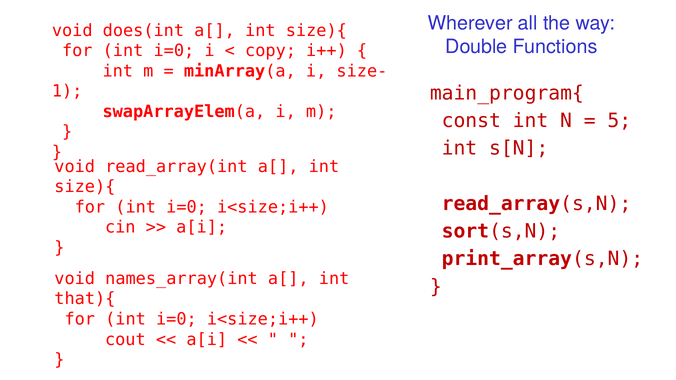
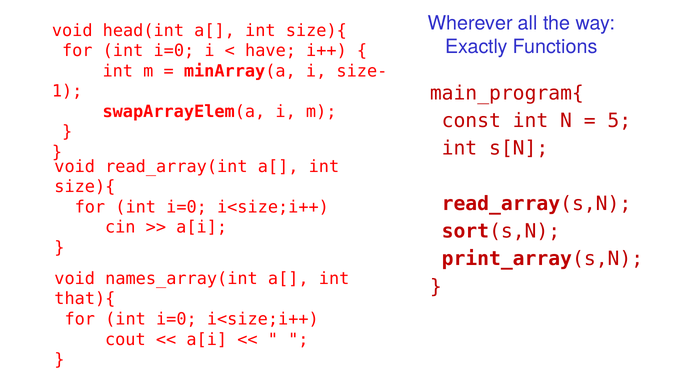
does(int: does(int -> head(int (143, 30)
Double: Double -> Exactly (476, 47)
copy: copy -> have (271, 51)
